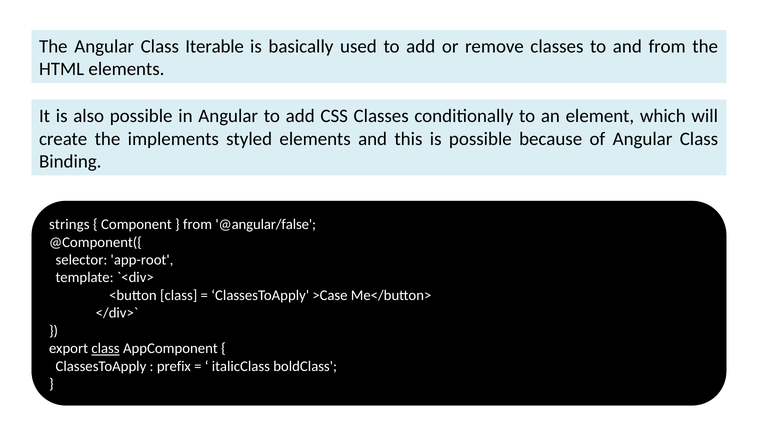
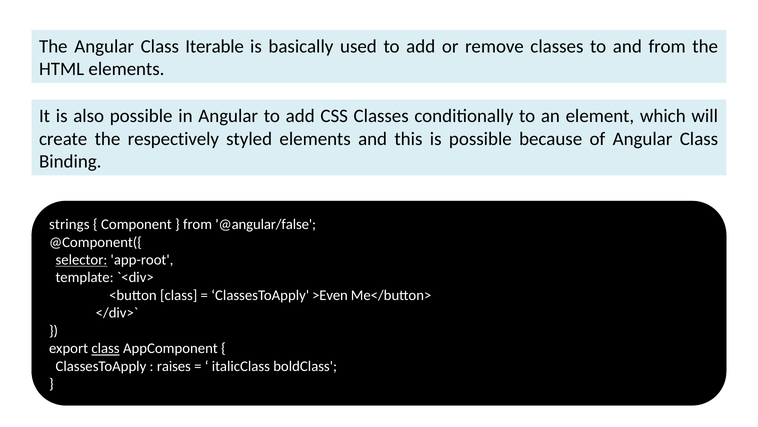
implements: implements -> respectively (173, 139)
selector underline: none -> present (81, 260)
>Case: >Case -> >Even (330, 295)
prefix: prefix -> raises (174, 366)
